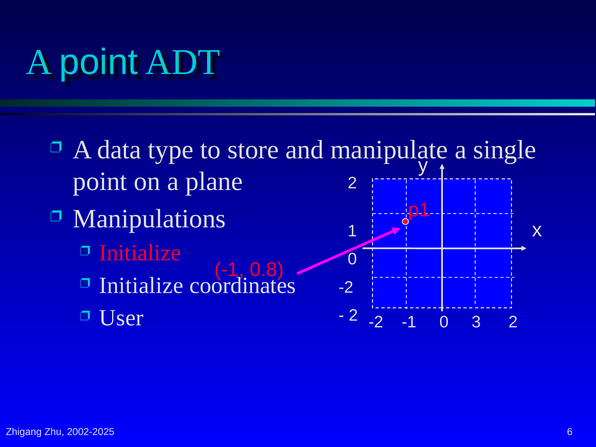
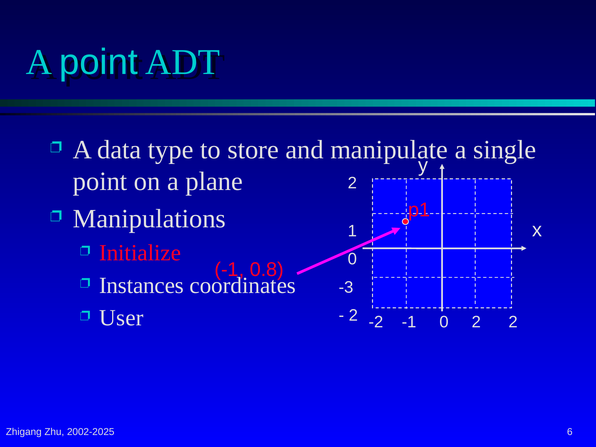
Initialize: Initialize -> Instances (141, 285)
-2: -2 -> -3 (346, 287)
0 3: 3 -> 2 (476, 322)
